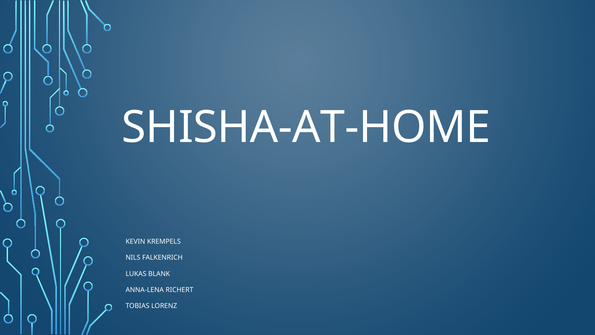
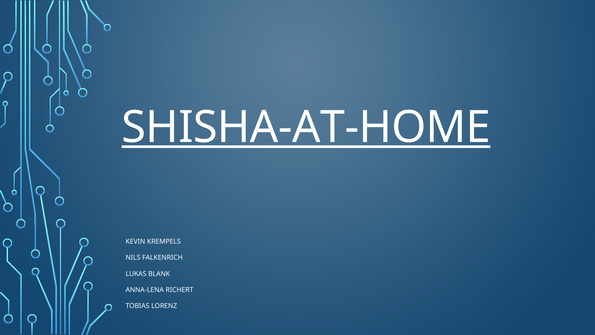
SHISHA-AT-HOME underline: none -> present (306, 127)
